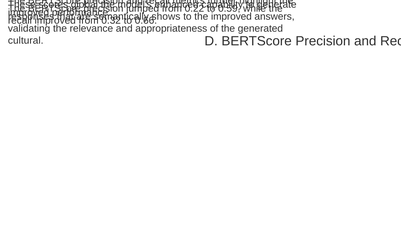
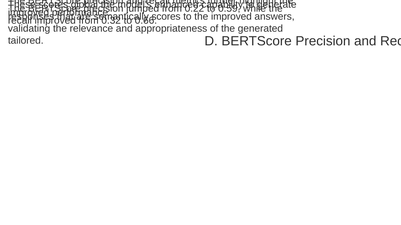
shows: shows -> scores (166, 17)
cultural: cultural -> tailored (26, 41)
